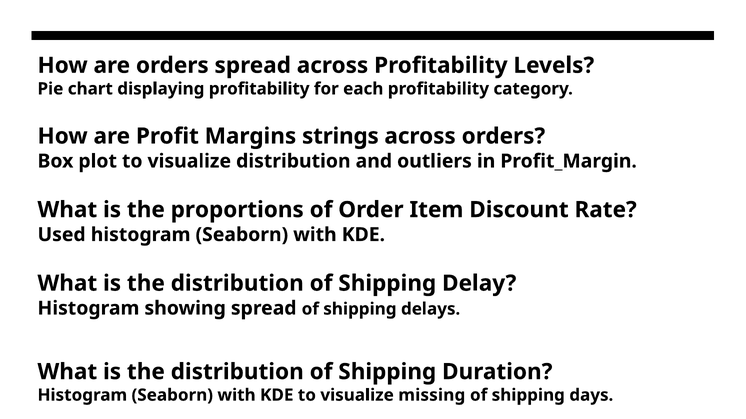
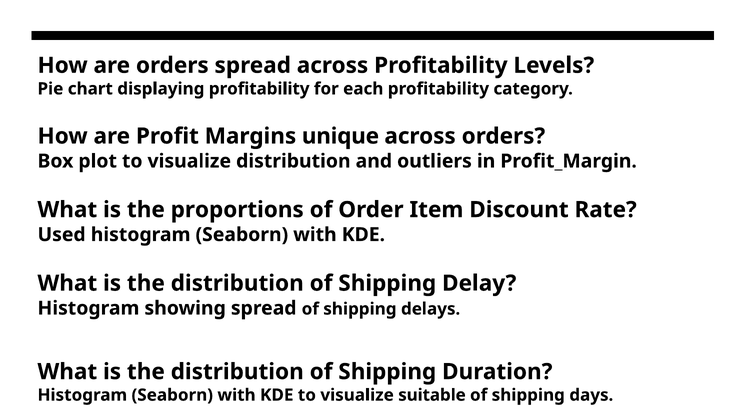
strings: strings -> unique (340, 136)
missing: missing -> suitable (432, 396)
